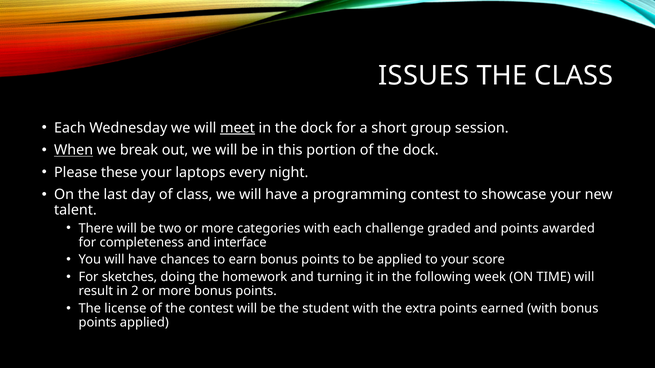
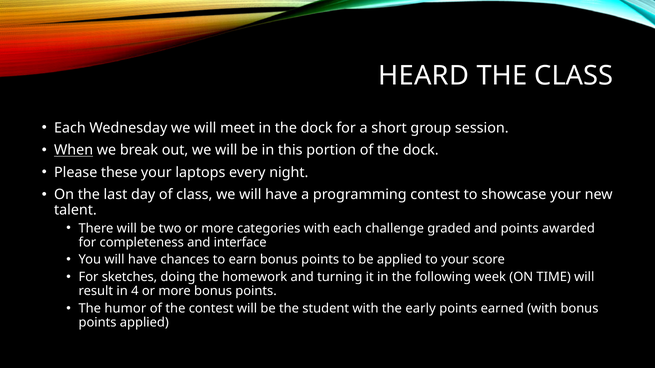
ISSUES: ISSUES -> HEARD (424, 76)
meet underline: present -> none (238, 128)
2: 2 -> 4 (135, 291)
license: license -> humor (125, 309)
extra: extra -> early (421, 309)
